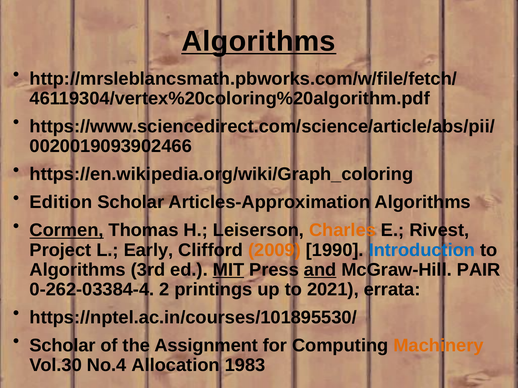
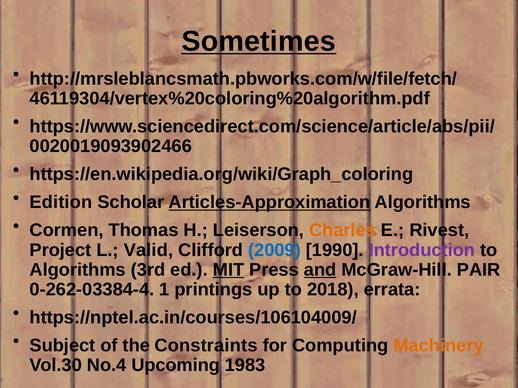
Algorithms: Algorithms -> Sometimes (259, 41)
Articles-Approximation underline: none -> present (269, 202)
Cormen underline: present -> none (67, 231)
Early: Early -> Valid (148, 250)
2009 colour: orange -> blue (275, 250)
Introduction colour: blue -> purple (422, 250)
2: 2 -> 1 (164, 290)
2021: 2021 -> 2018 (333, 290)
https://nptel.ac.in/courses/101895530/: https://nptel.ac.in/courses/101895530/ -> https://nptel.ac.in/courses/106104009/ (193, 318)
Scholar: Scholar -> Subject (62, 346)
Assignment: Assignment -> Constraints (206, 346)
Allocation: Allocation -> Upcoming (176, 366)
